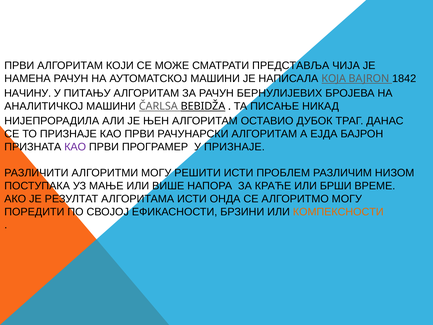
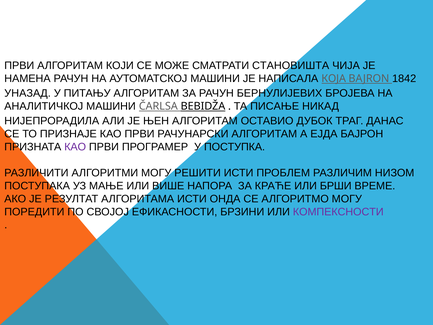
ПРЕДСТАВЉА: ПРЕДСТАВЉА -> СТАНОВИШТА (291, 65)
НАЧИНУ: НАЧИНУ -> УНАЗАД (28, 93)
У ПРИЗНАЈЕ: ПРИЗНАЈЕ -> ПОСТУПКА (235, 147)
КОМПЕКСНОСТИ colour: orange -> purple (338, 212)
